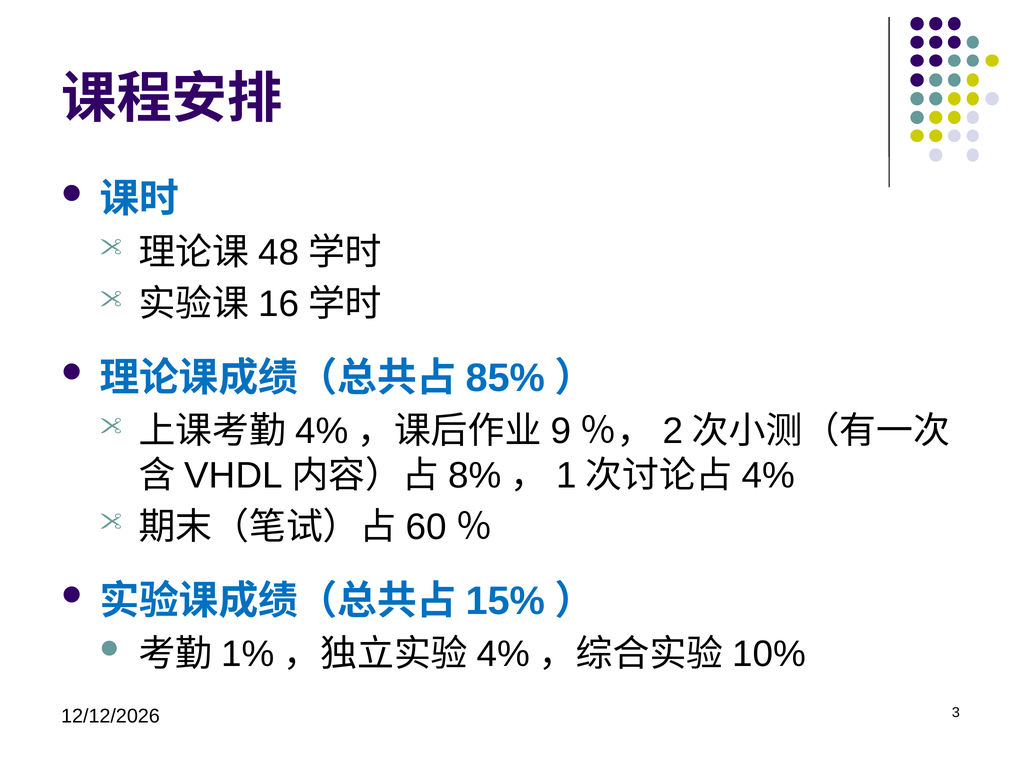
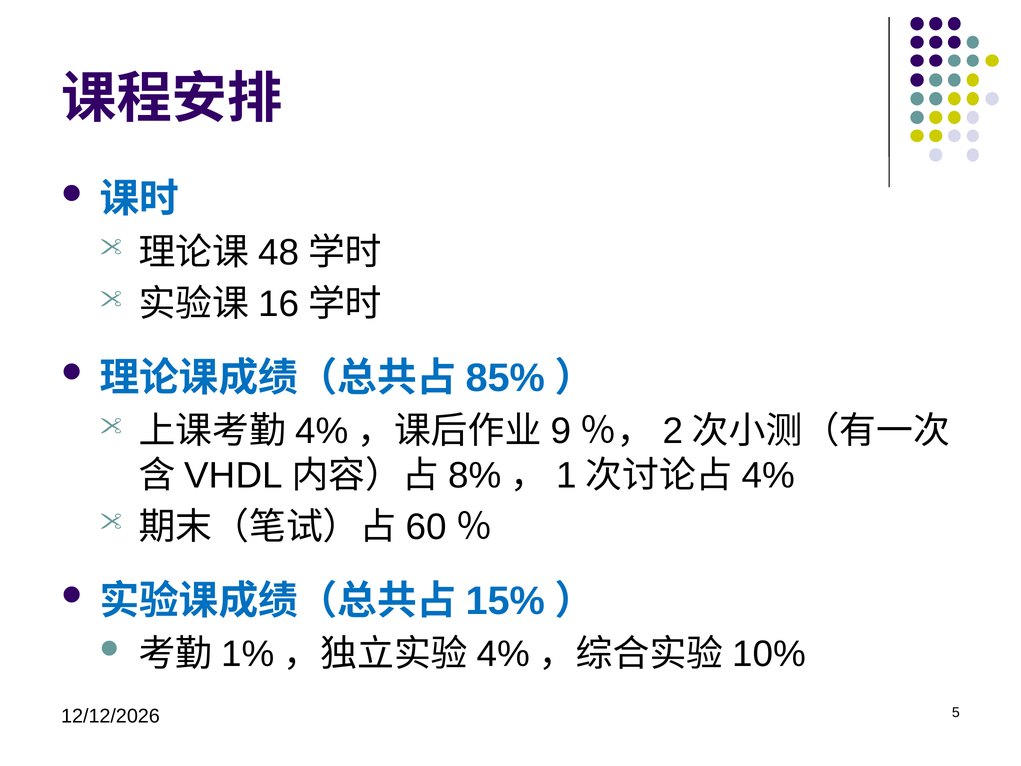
3: 3 -> 5 (956, 712)
